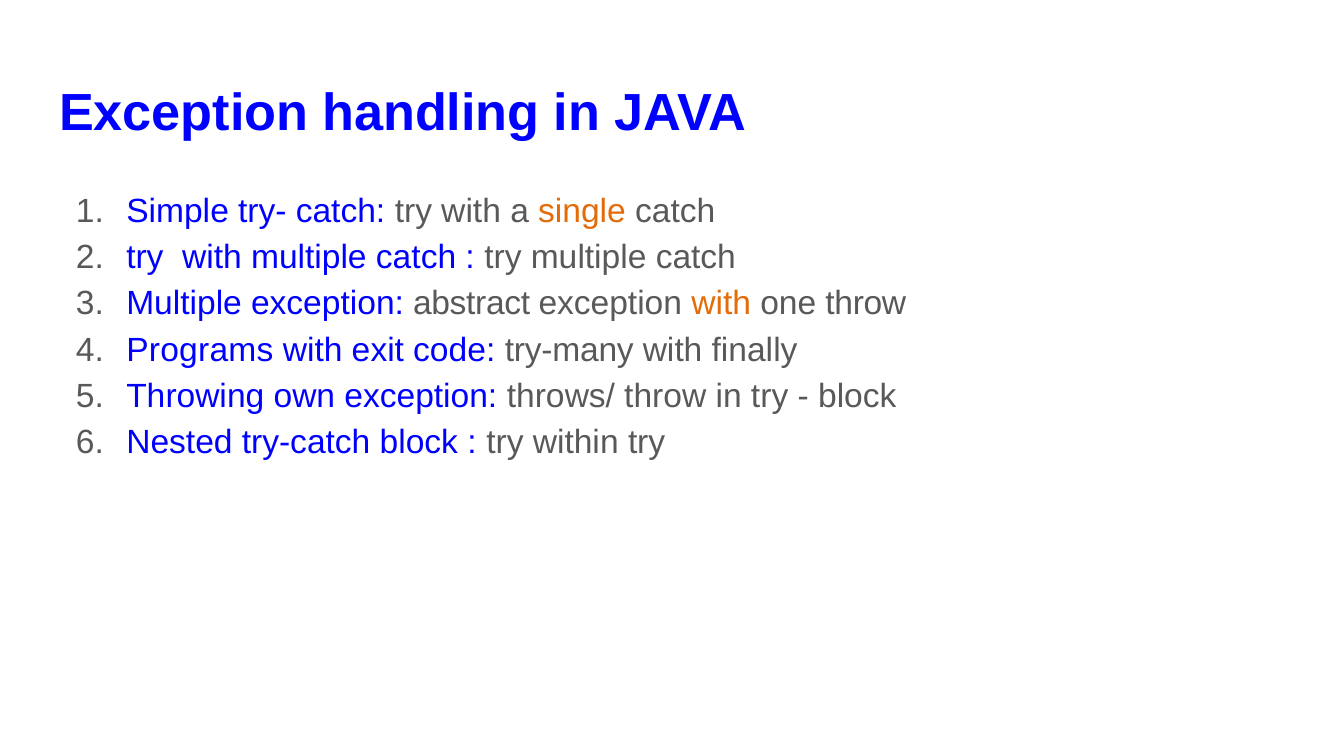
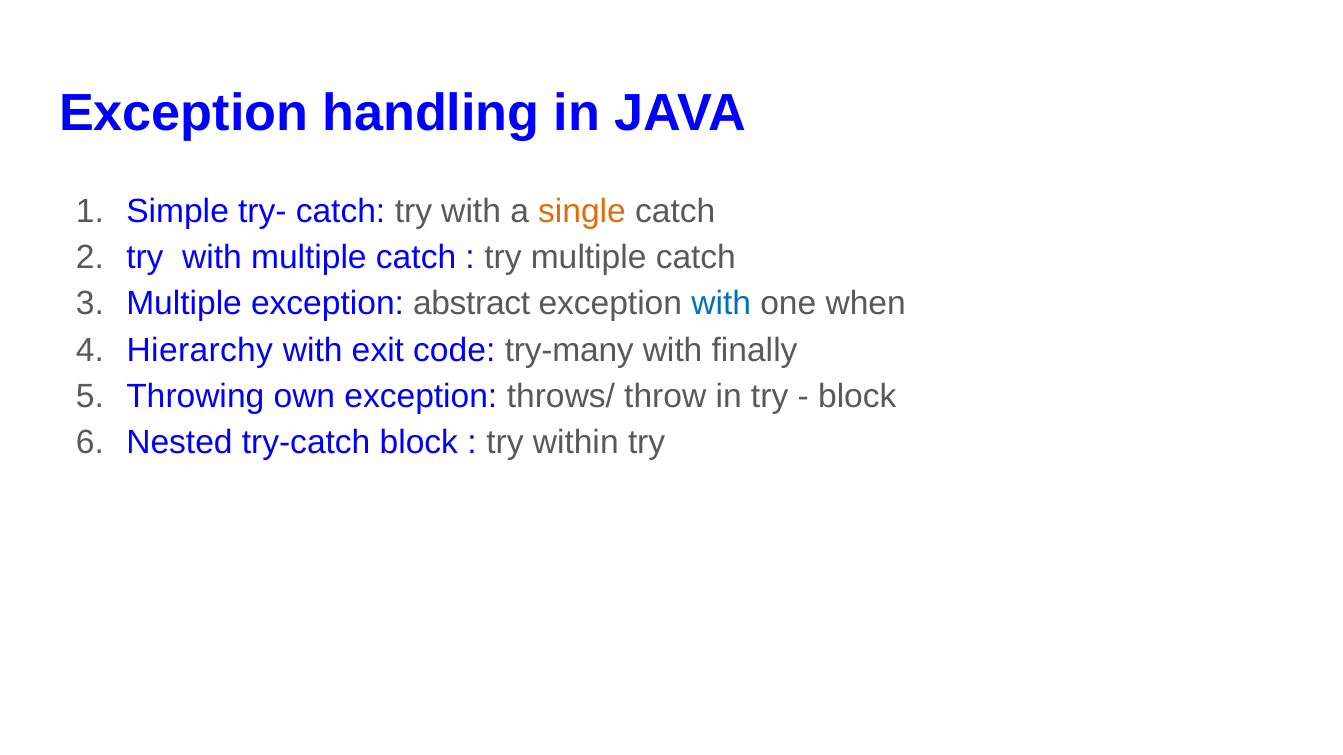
with colour: orange -> blue (721, 304)
one throw: throw -> when (866, 304)
Programs: Programs -> Hierarchy (200, 350)
